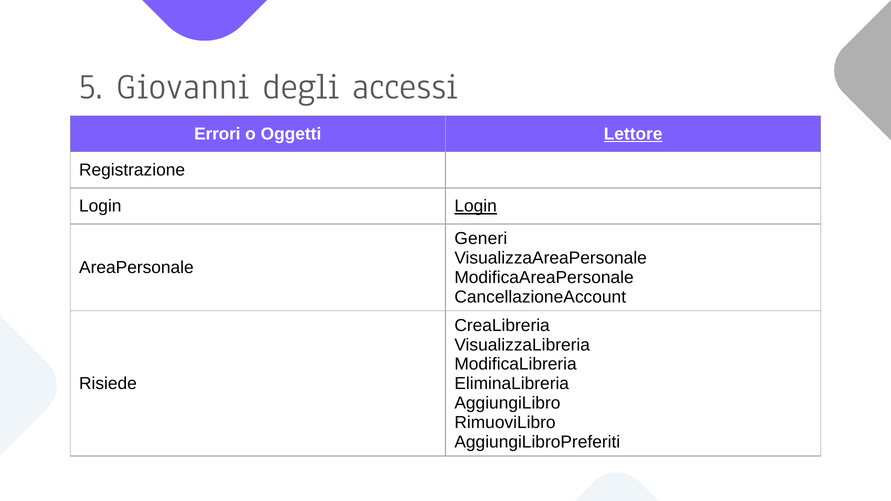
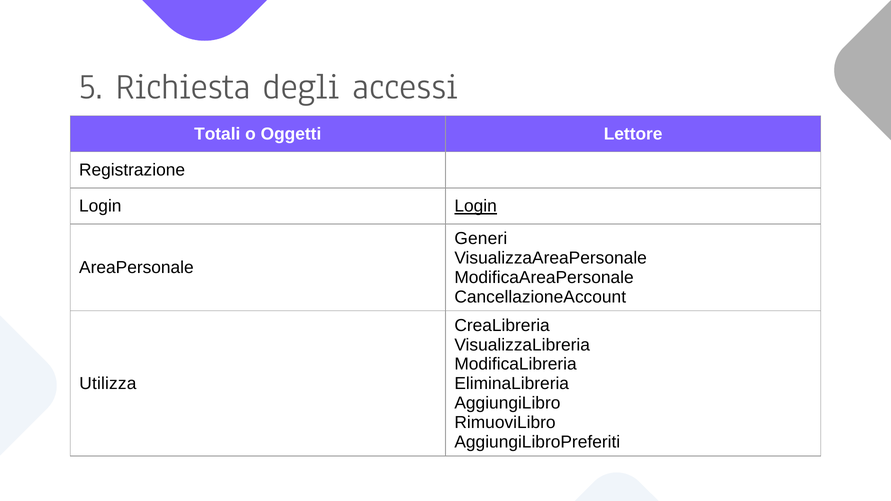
Giovanni: Giovanni -> Richiesta (183, 86)
Errori: Errori -> Totali (217, 134)
Lettore underline: present -> none (633, 134)
Risiede: Risiede -> Utilizza (108, 384)
